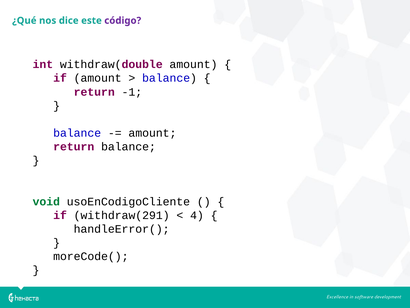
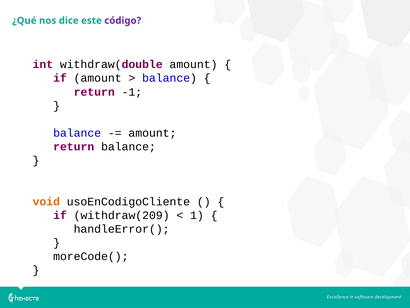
void colour: green -> orange (46, 201)
withdraw(291: withdraw(291 -> withdraw(209 (122, 215)
4: 4 -> 1 (197, 215)
